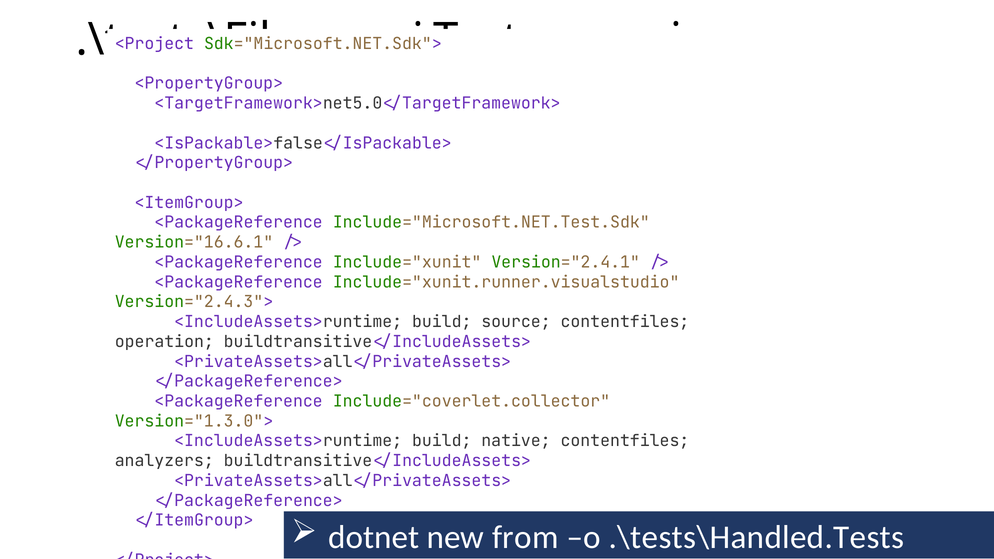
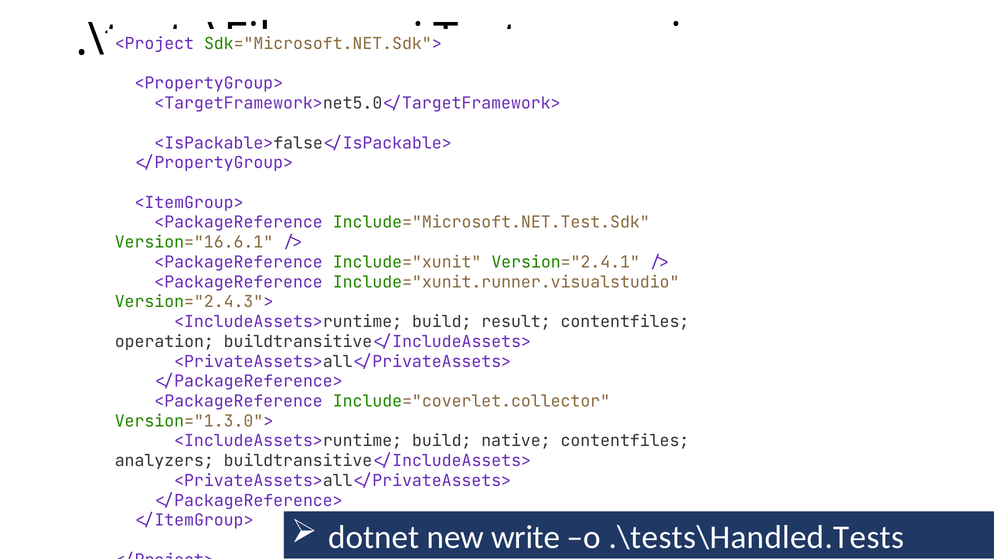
source: source -> result (516, 322)
from: from -> write (526, 537)
